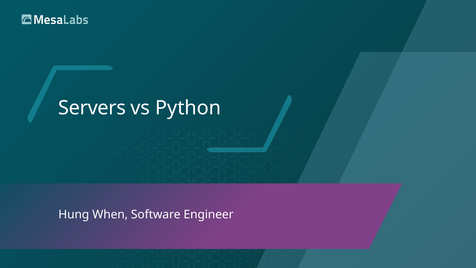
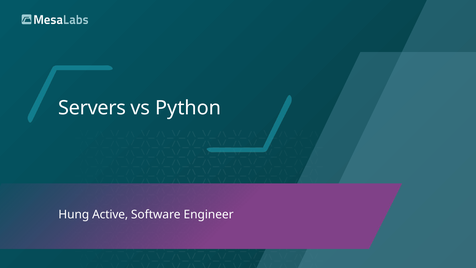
When: When -> Active (110, 214)
